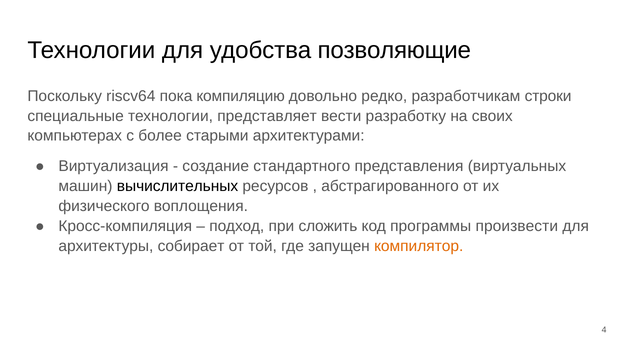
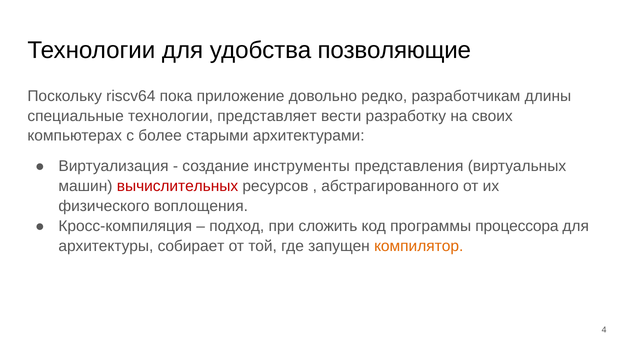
компиляцию: компиляцию -> приложение (241, 96)
строки: строки -> длины (548, 96)
стандартного: стандартного -> инструменты (302, 166)
вычислительных colour: black -> red (178, 186)
произвести: произвести -> процессора (517, 226)
